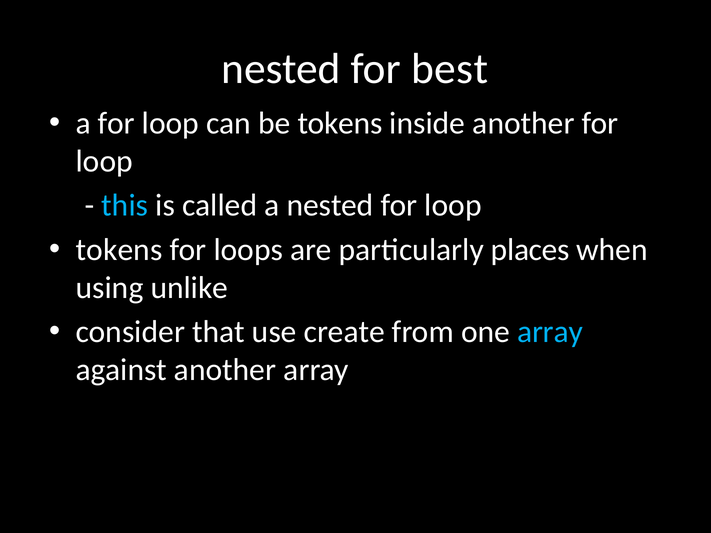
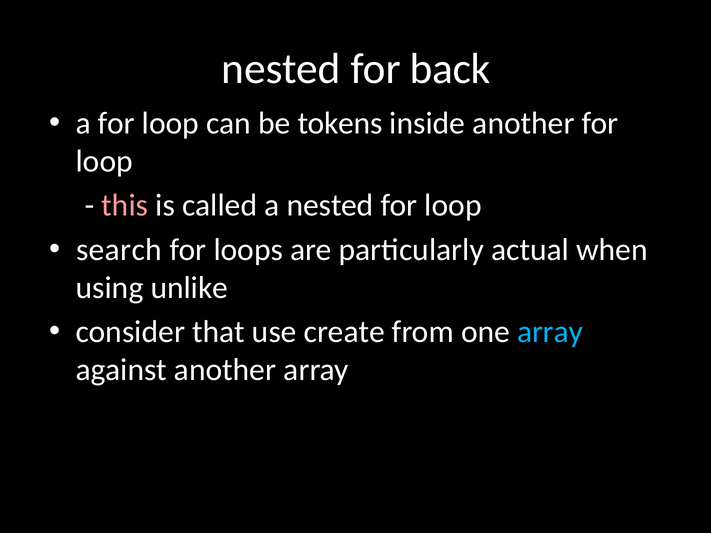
best: best -> back (450, 69)
this colour: light blue -> pink (125, 206)
tokens: tokens -> search (119, 250)
places: places -> actual (530, 250)
